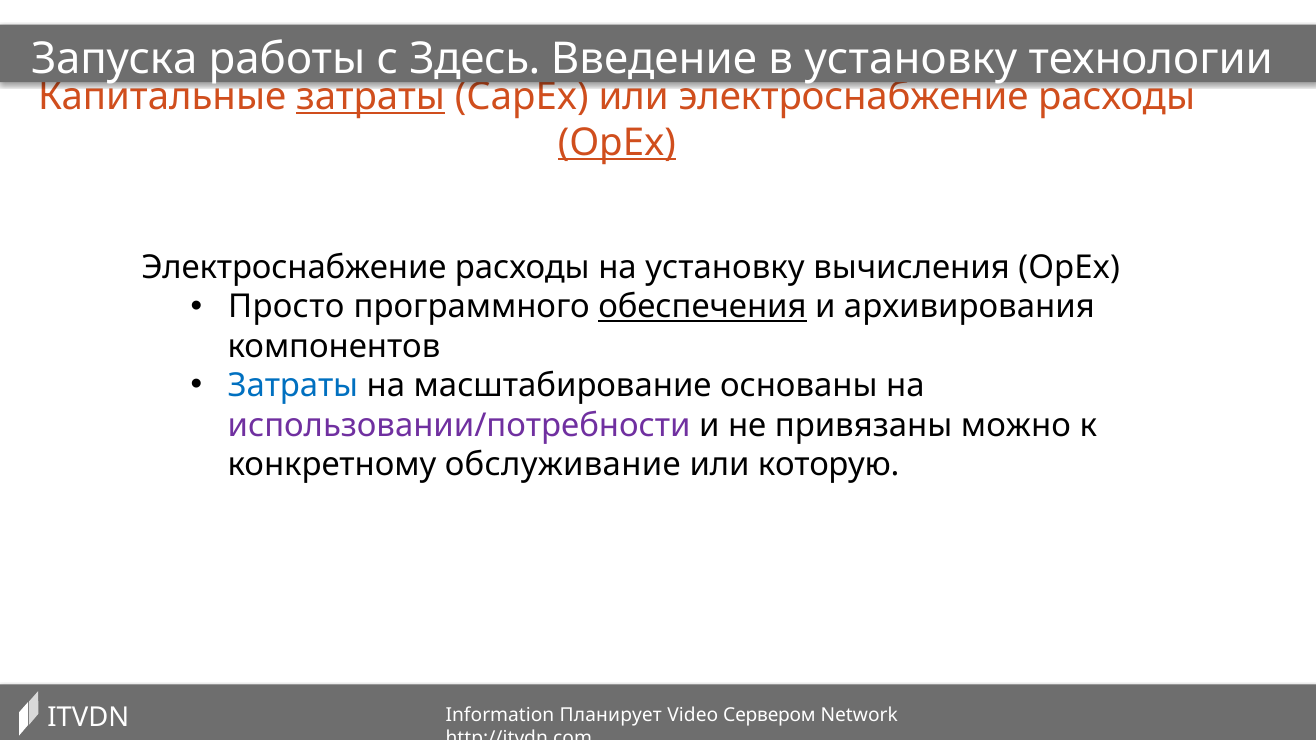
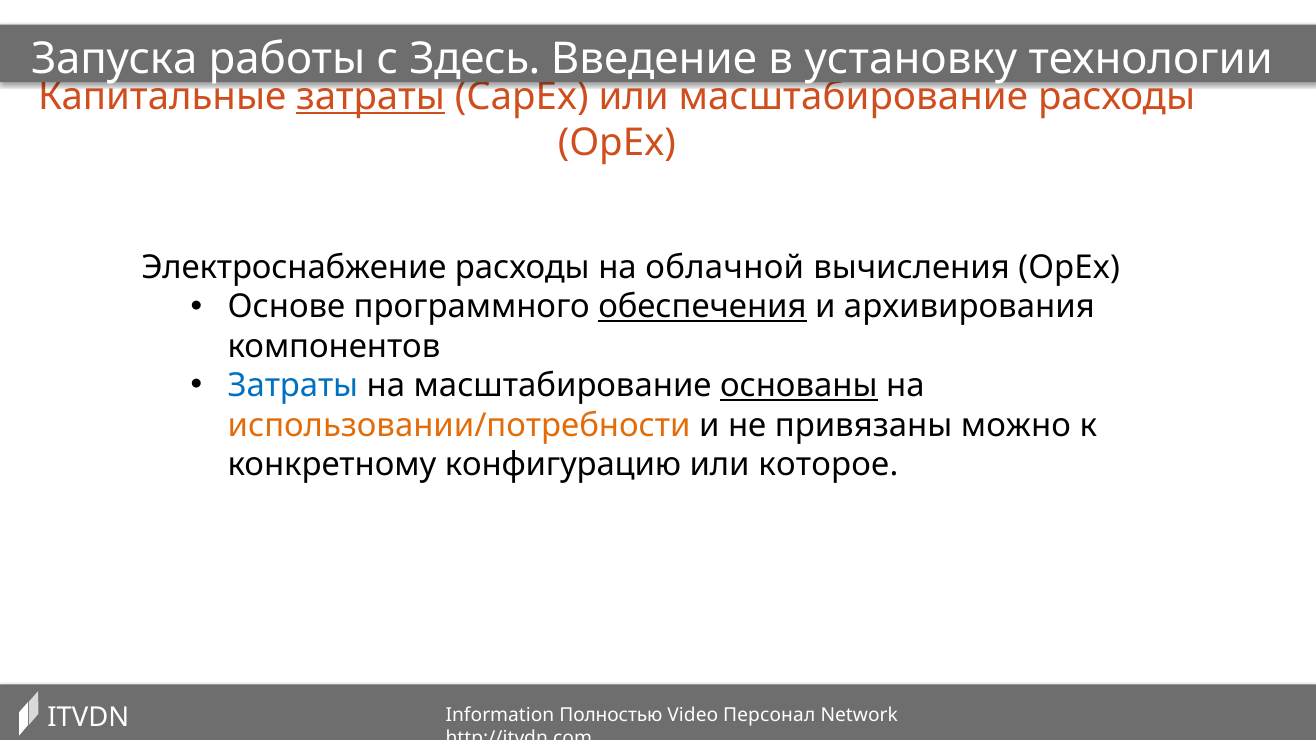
или электроснабжение: электроснабжение -> масштабирование (853, 96)
OpEx underline: present -> none (617, 142)
на установку: установку -> облачной (725, 268)
Просто: Просто -> Основе (286, 307)
основаны underline: none -> present (799, 386)
использовании/потребности colour: purple -> orange (459, 426)
обслуживание: обслуживание -> конфигурацию (563, 465)
которую: которую -> которое (828, 465)
Планирует: Планирует -> Полностью (611, 715)
Сервером: Сервером -> Персонал (769, 715)
